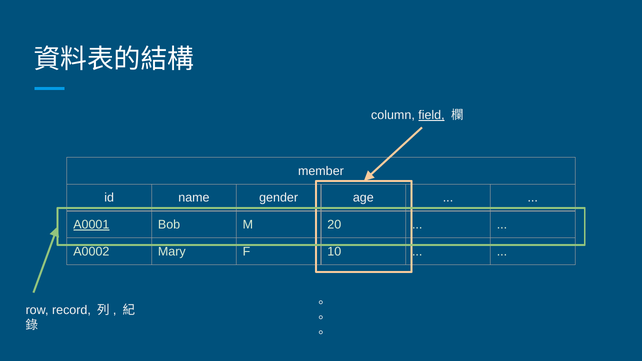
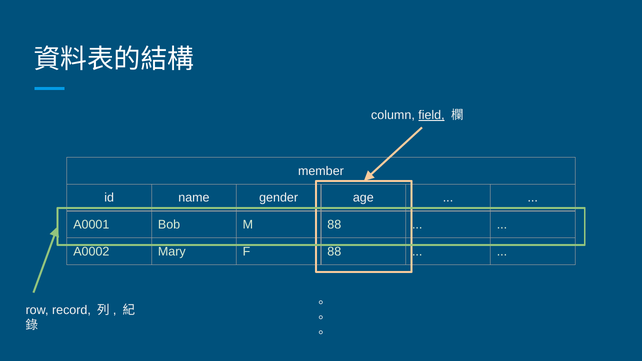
A0001 underline: present -> none (91, 225)
M 20: 20 -> 88 (334, 225)
F 10: 10 -> 88 (334, 252)
